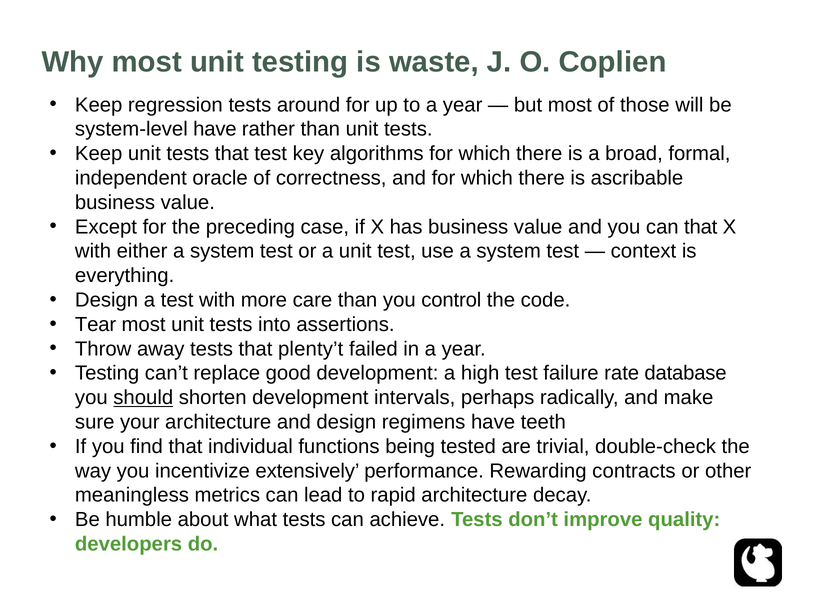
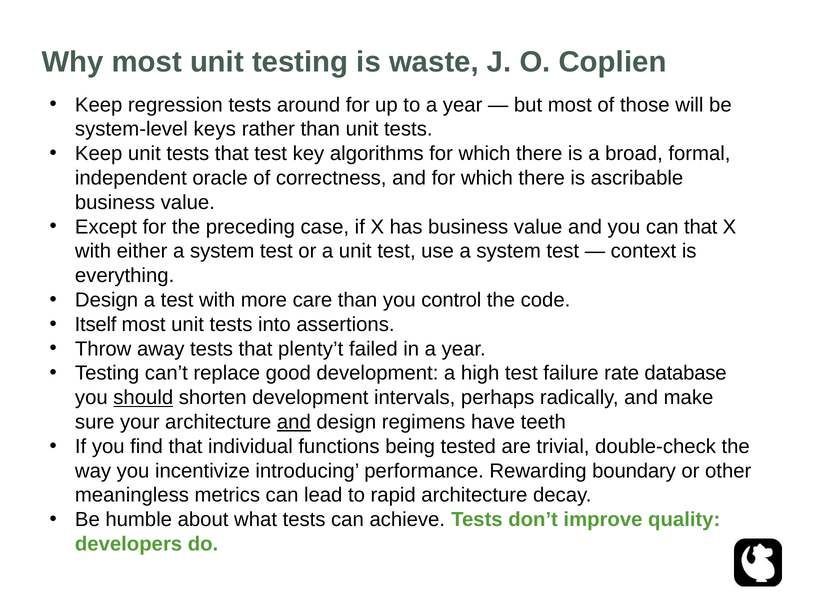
system-level have: have -> keys (215, 129)
Tear: Tear -> Itself (96, 324)
and underline: none -> present (294, 422)
extensively: extensively -> introducing (307, 471)
contracts: contracts -> boundary (634, 471)
